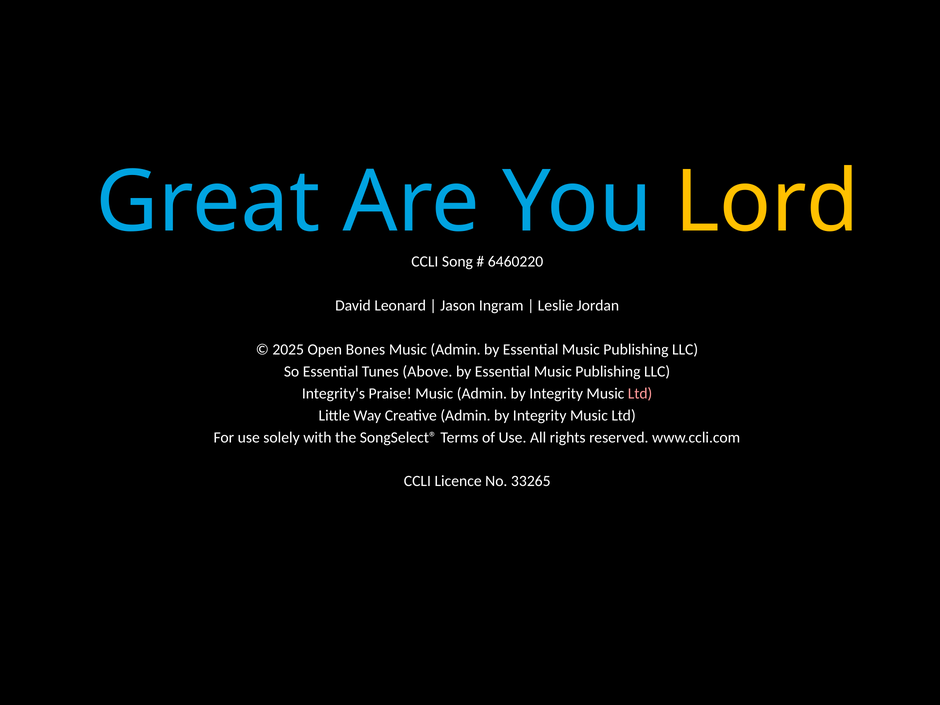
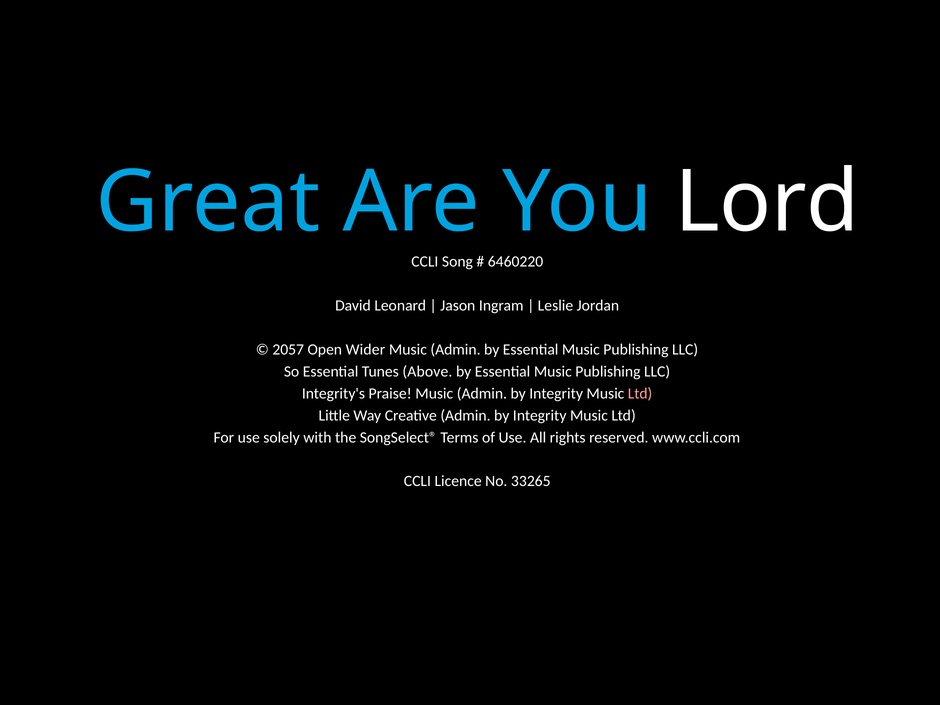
Lord colour: yellow -> white (767, 202)
2025: 2025 -> 2057 (288, 350)
Bones: Bones -> Wider (365, 350)
